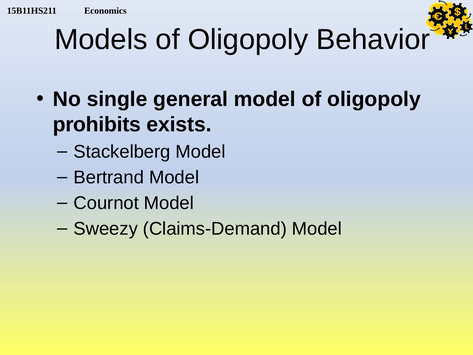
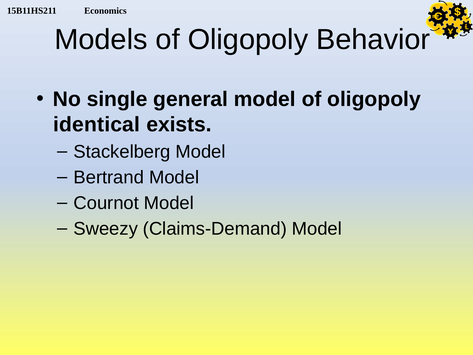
prohibits: prohibits -> identical (97, 124)
